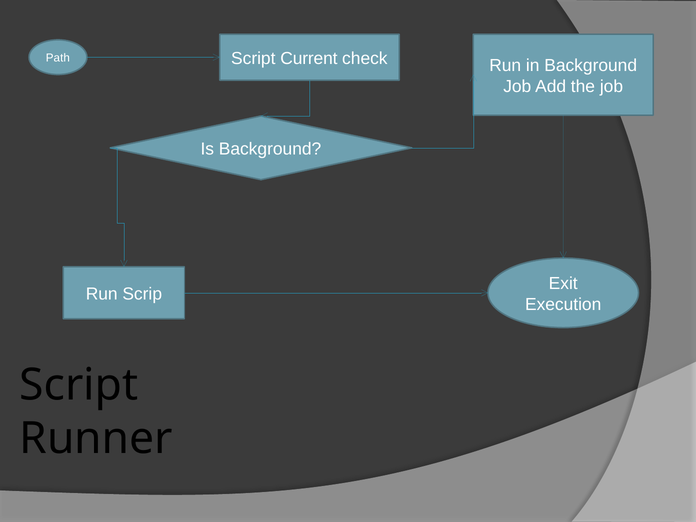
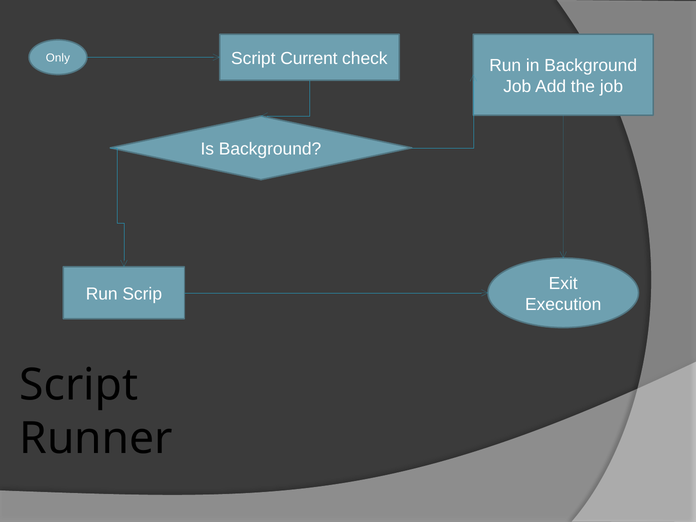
Path: Path -> Only (58, 58)
